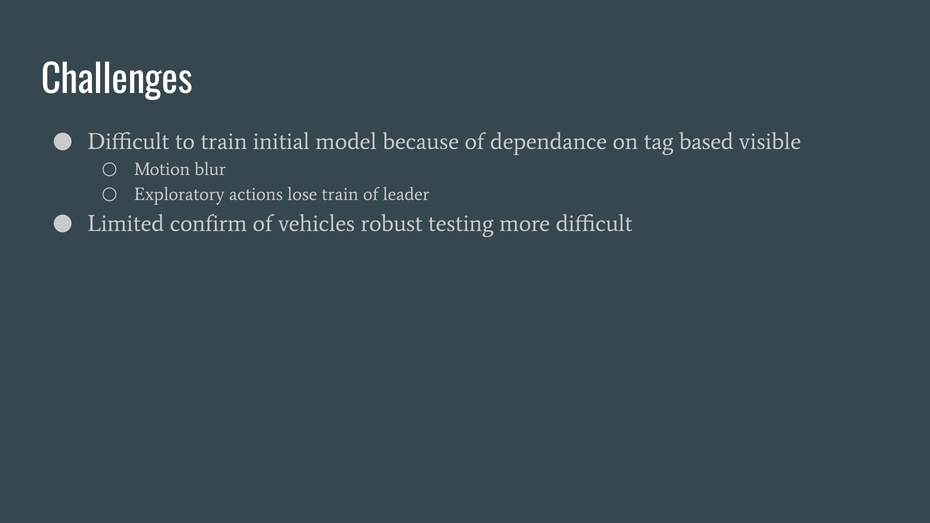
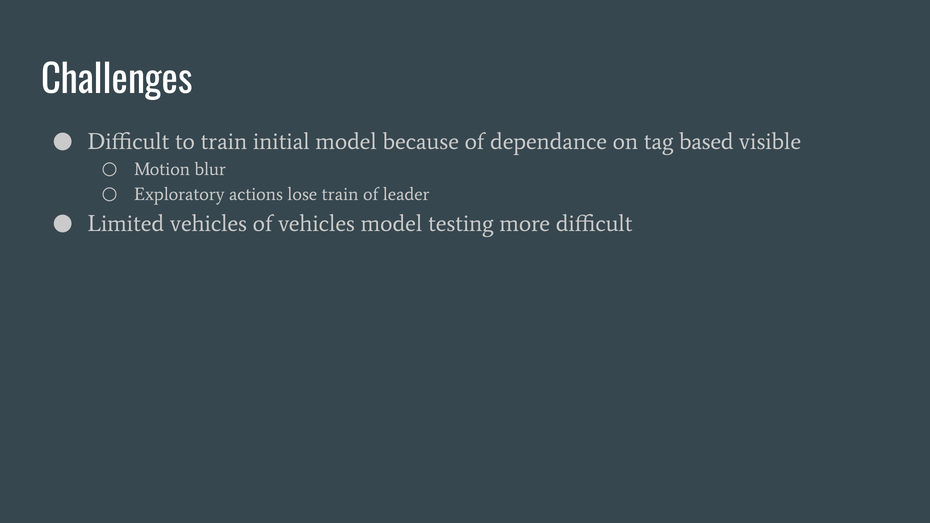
Limited confirm: confirm -> vehicles (208, 223)
vehicles robust: robust -> model (391, 223)
